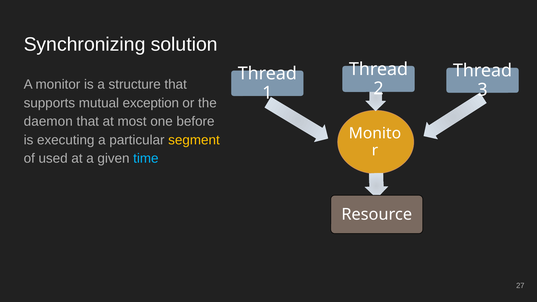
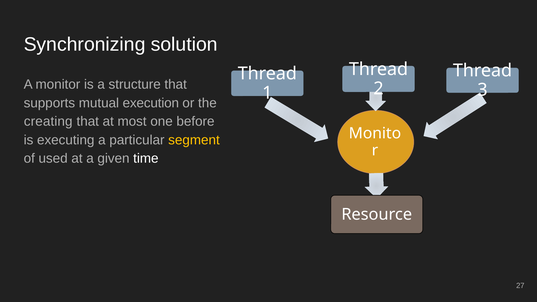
exception: exception -> execution (151, 103)
daemon: daemon -> creating (48, 121)
time colour: light blue -> white (146, 159)
